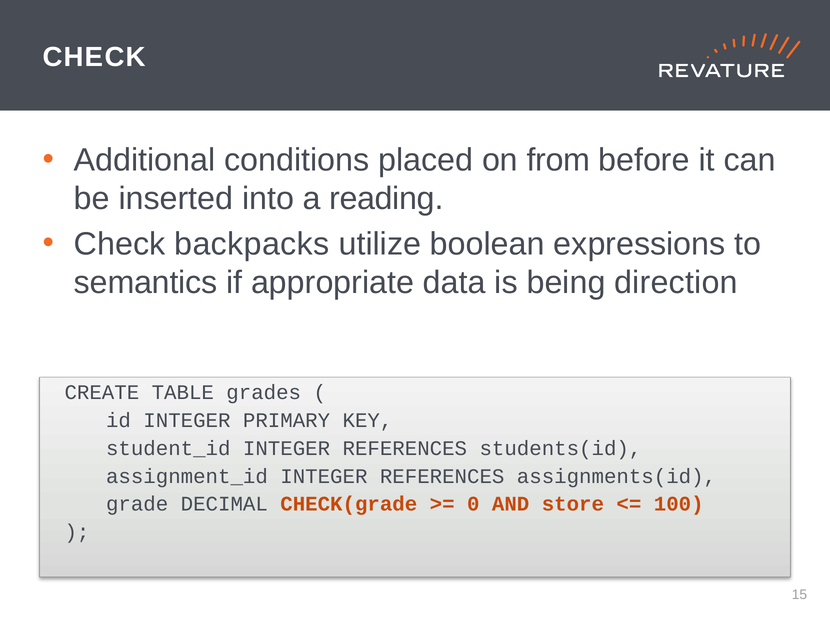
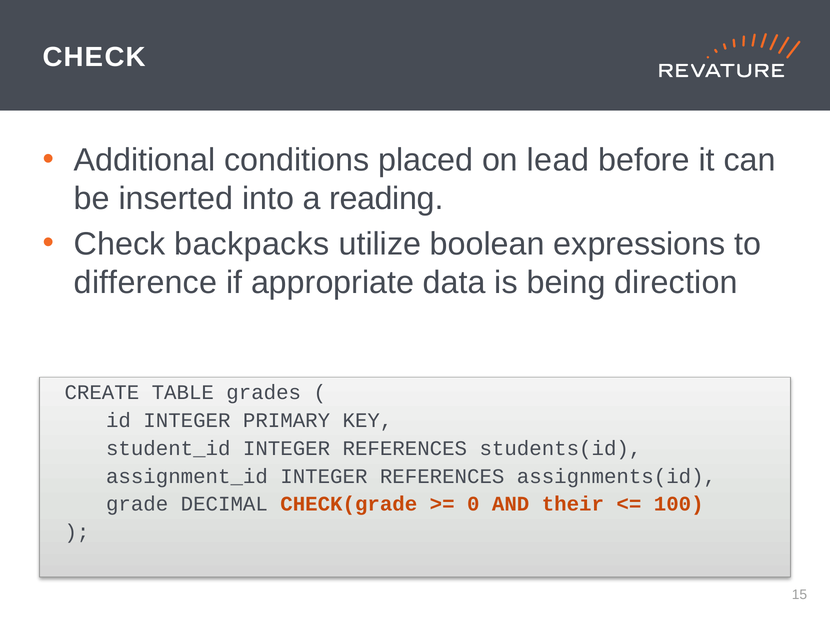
from: from -> lead (558, 160)
semantics: semantics -> difference (145, 283)
store: store -> their (573, 505)
